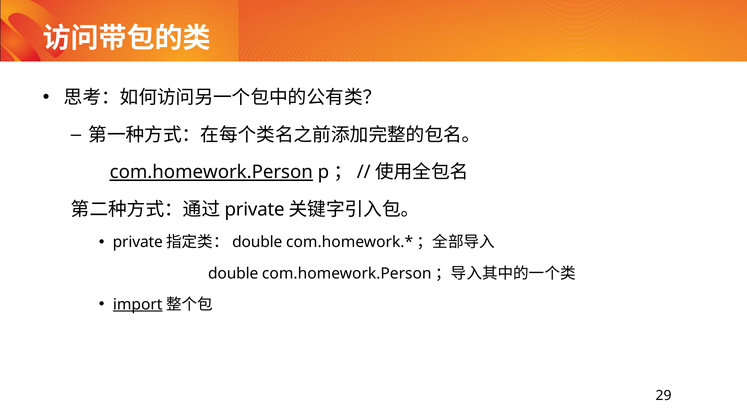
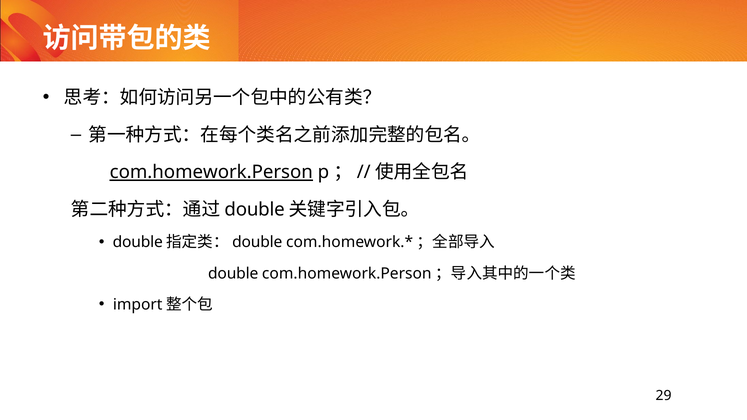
private: private -> double (255, 210)
private: private -> double (138, 242)
import underline: present -> none (138, 305)
